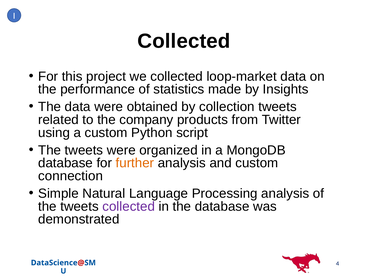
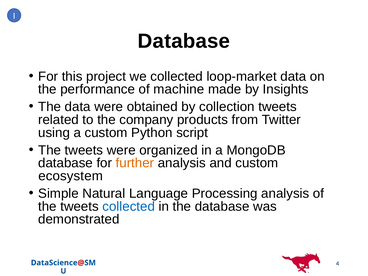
Collected: Collected -> Database (184, 41)
statistics: statistics -> machine (179, 89)
connection: connection -> ecosystem (71, 176)
collected colour: purple -> blue (129, 206)
